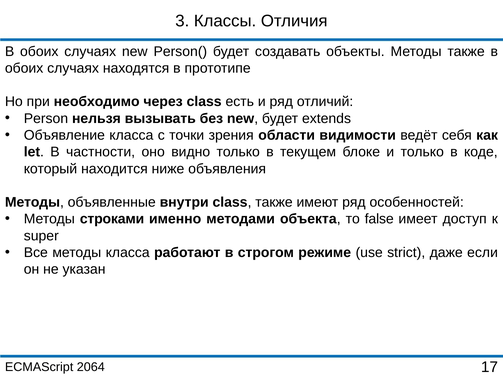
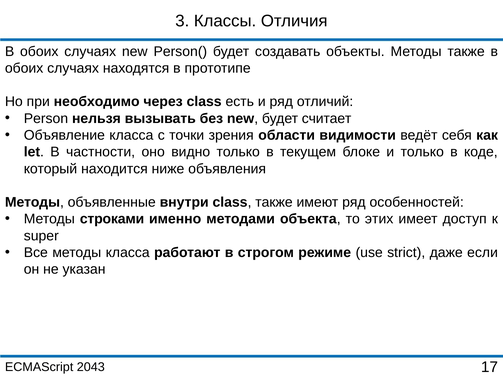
extends: extends -> считает (327, 119)
false: false -> этих (379, 219)
2064: 2064 -> 2043 (91, 367)
